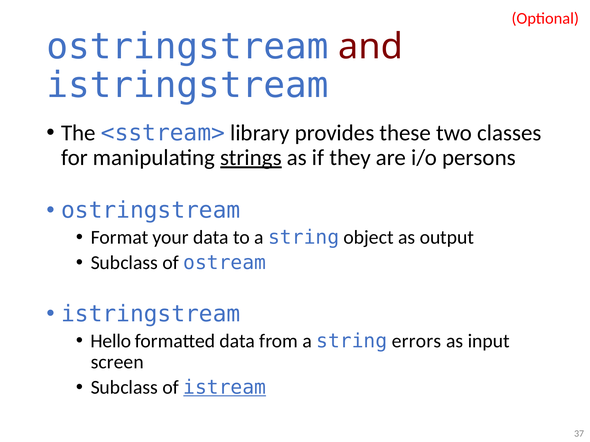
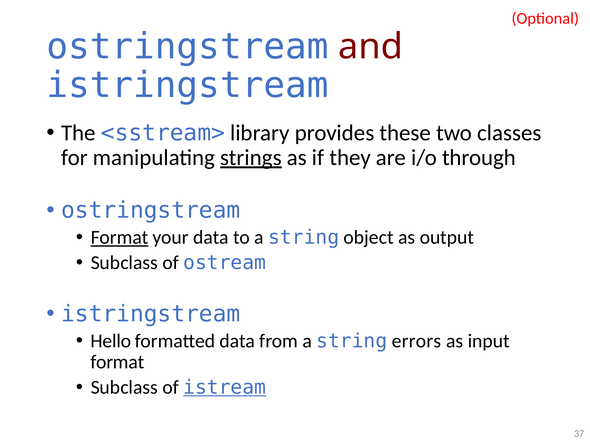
persons: persons -> through (479, 158)
Format underline: none -> present (119, 238)
screen: screen -> format (117, 363)
